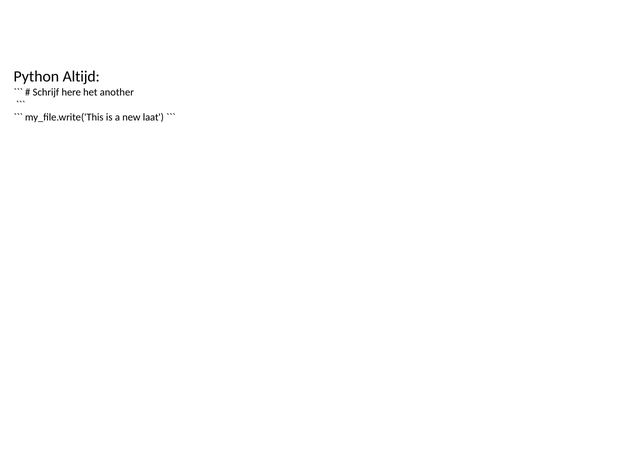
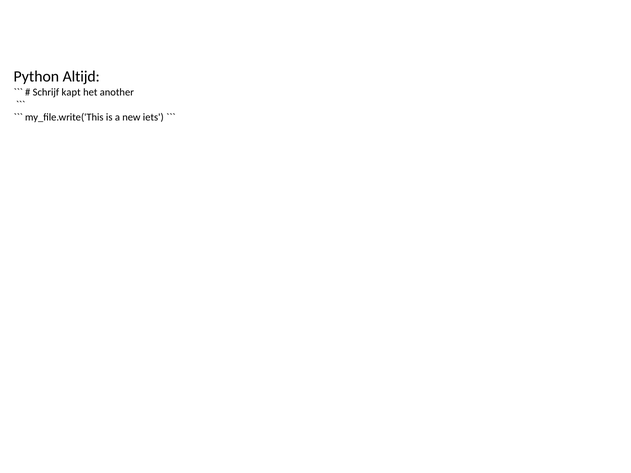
here: here -> kapt (71, 92)
laat: laat -> iets (153, 117)
